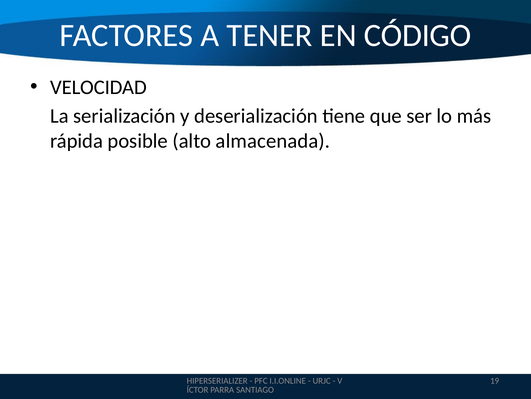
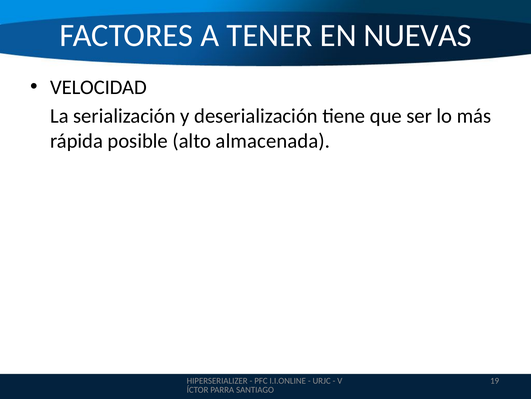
CÓDIGO: CÓDIGO -> NUEVAS (418, 35)
